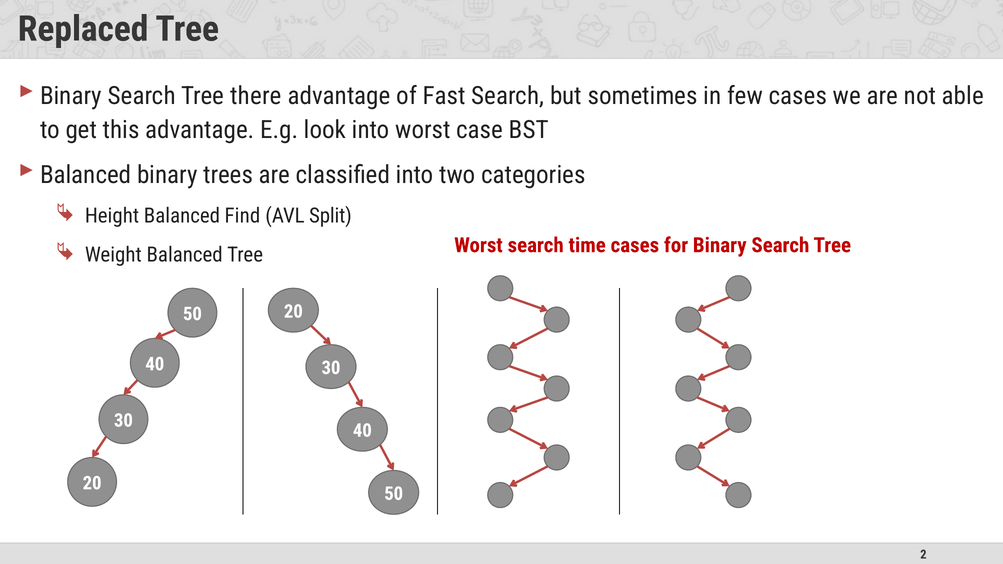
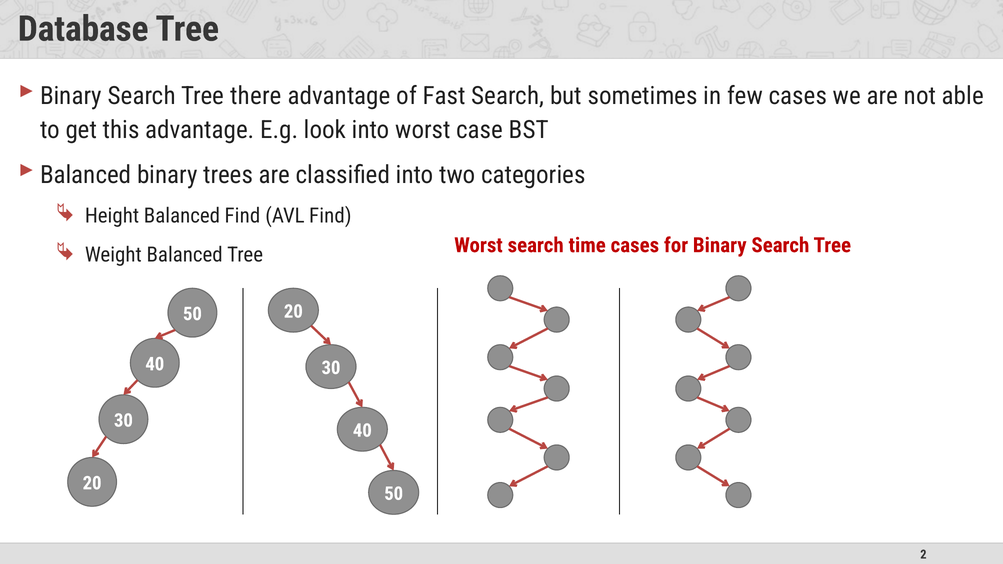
Replaced: Replaced -> Database (83, 29)
AVL Split: Split -> Find (330, 216)
